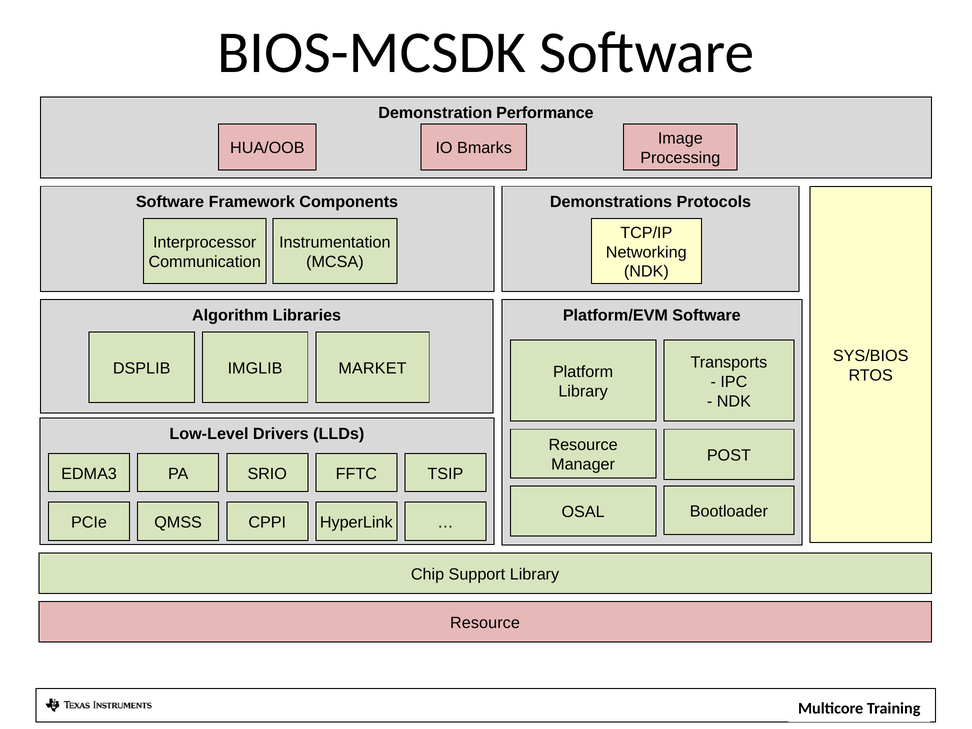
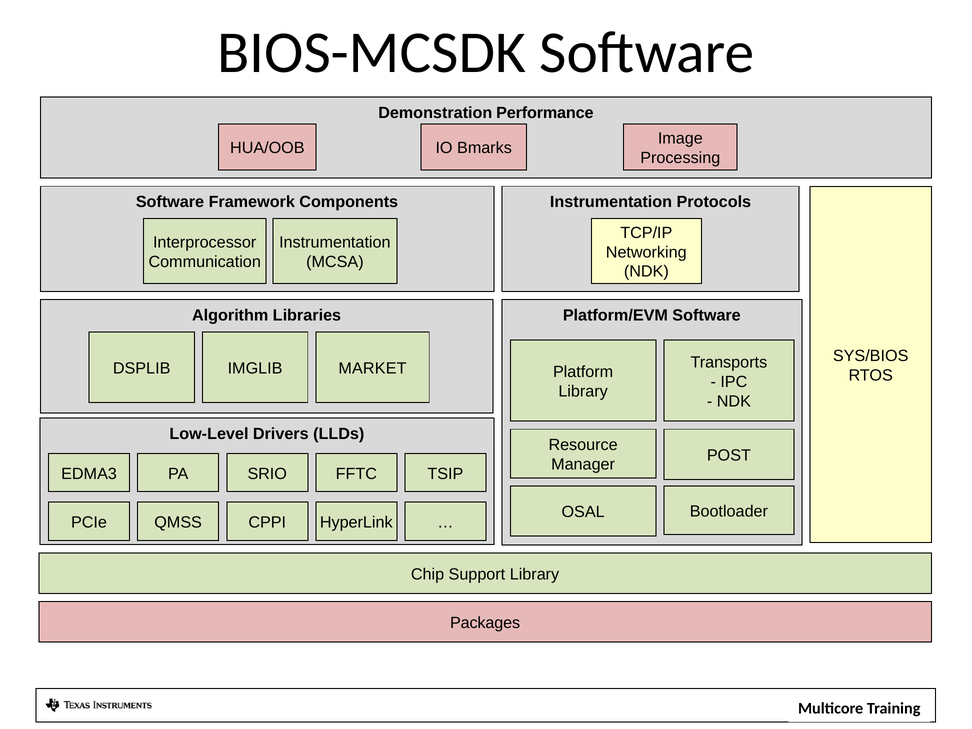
Demonstrations: Demonstrations -> Instrumentation (611, 202)
Resource: Resource -> Packages (485, 623)
